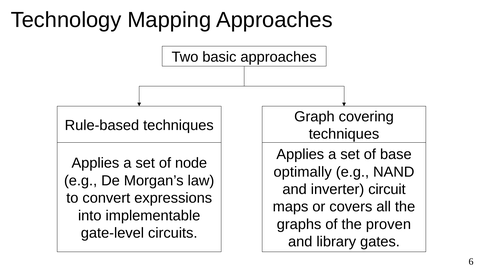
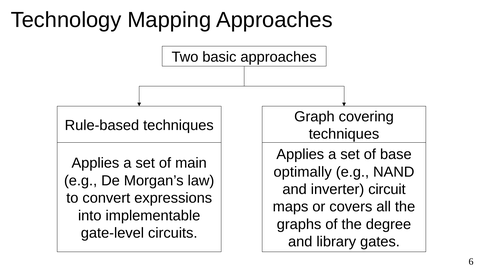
node: node -> main (191, 163)
proven: proven -> degree (389, 224)
